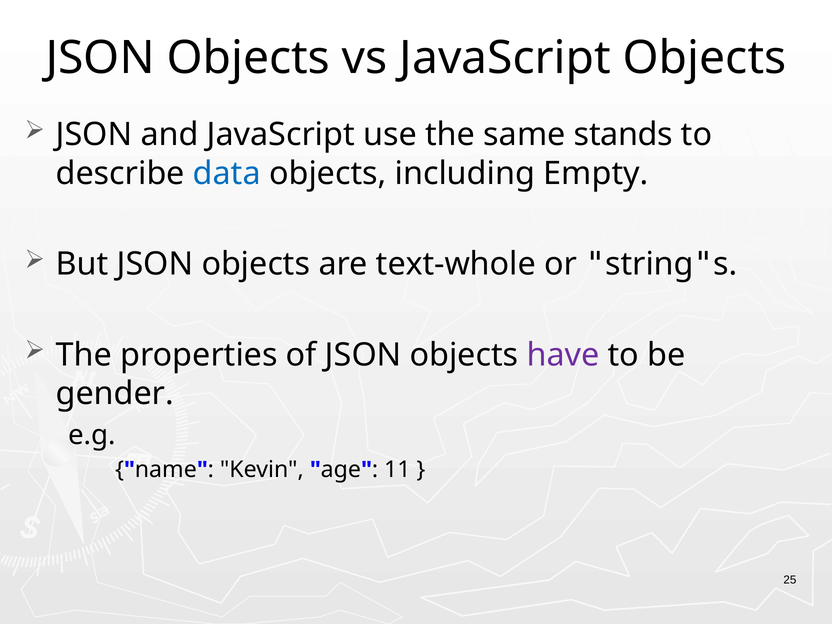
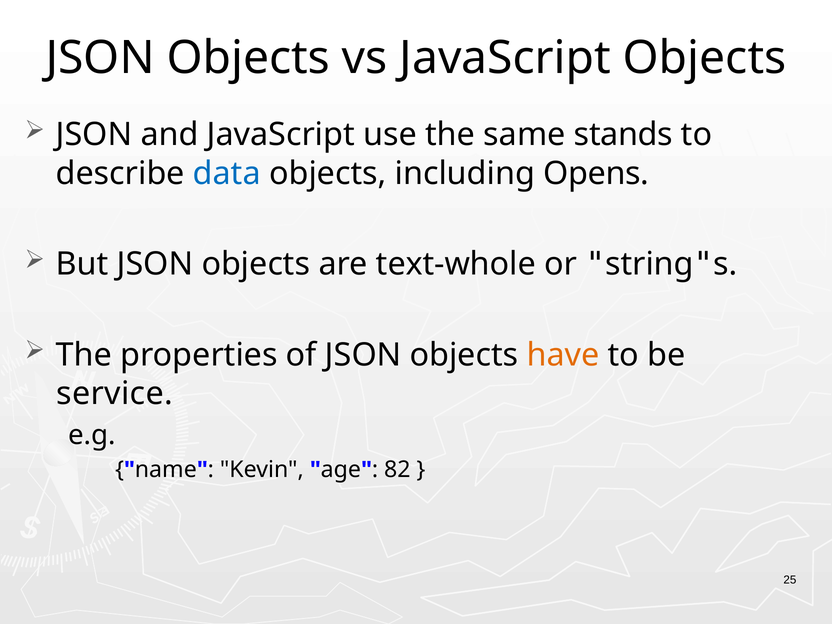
Empty: Empty -> Opens (596, 174)
have colour: purple -> orange (563, 355)
gender: gender -> service (115, 394)
11: 11 -> 82 (397, 470)
